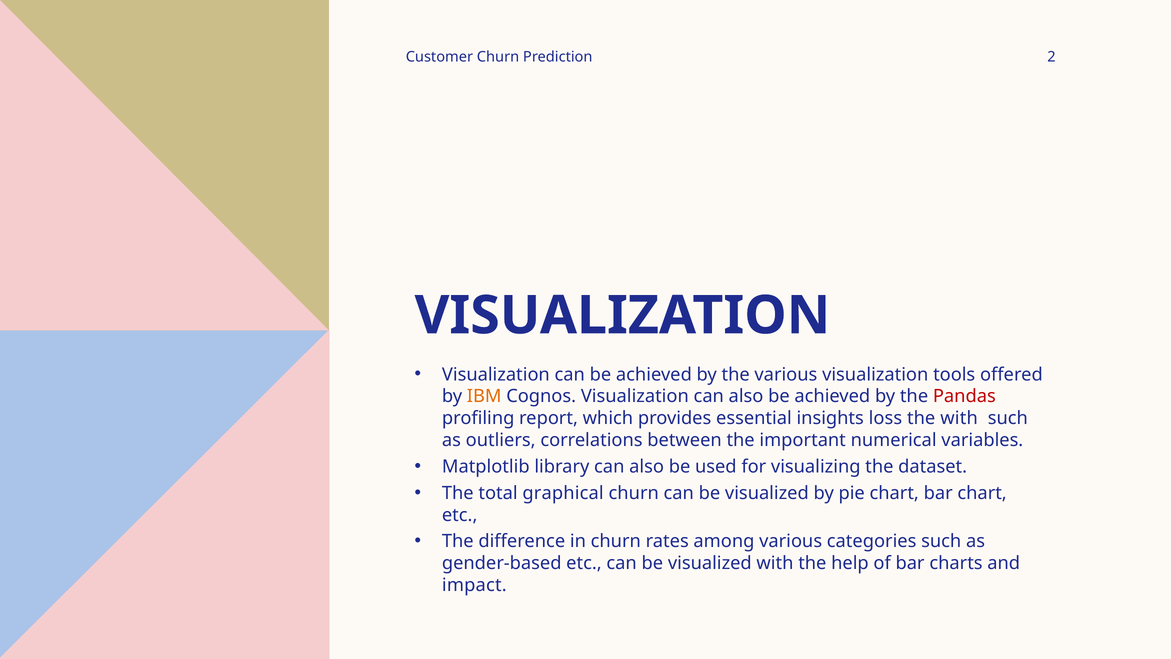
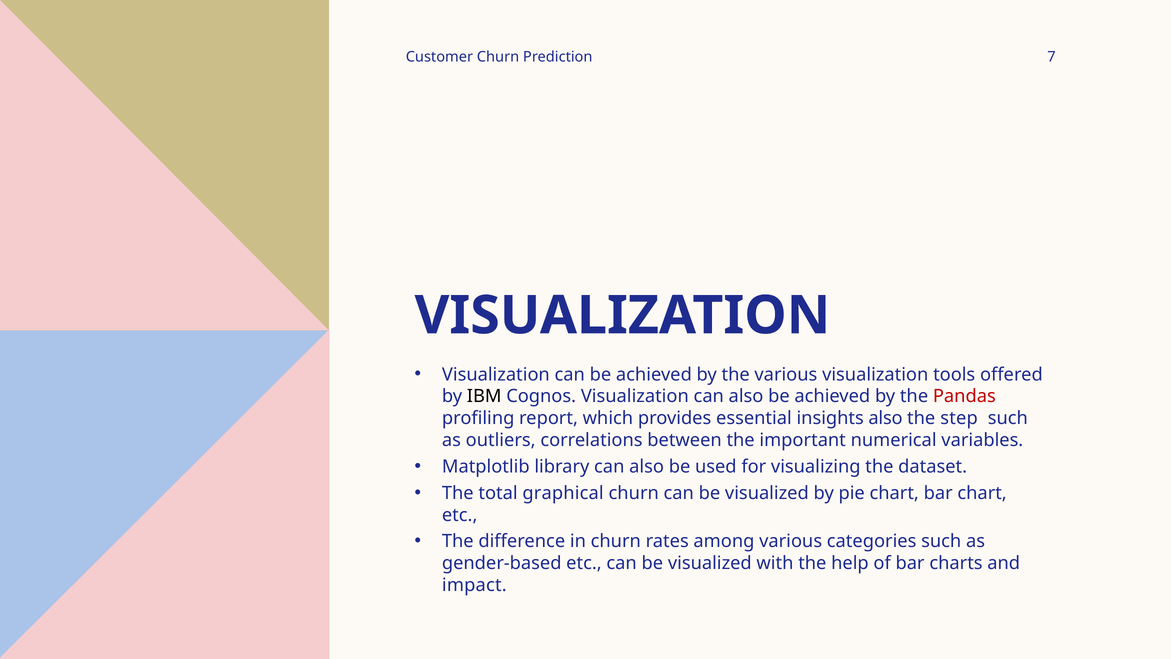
2: 2 -> 7 (1052, 57)
IBM colour: orange -> black (484, 396)
insights loss: loss -> also (886, 418)
the with: with -> step (959, 418)
